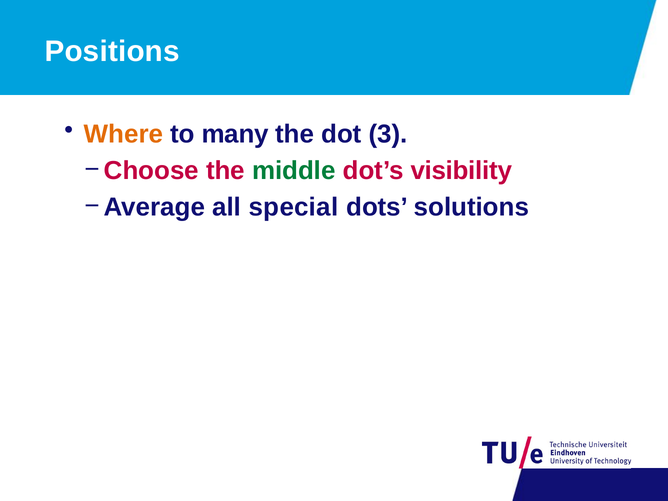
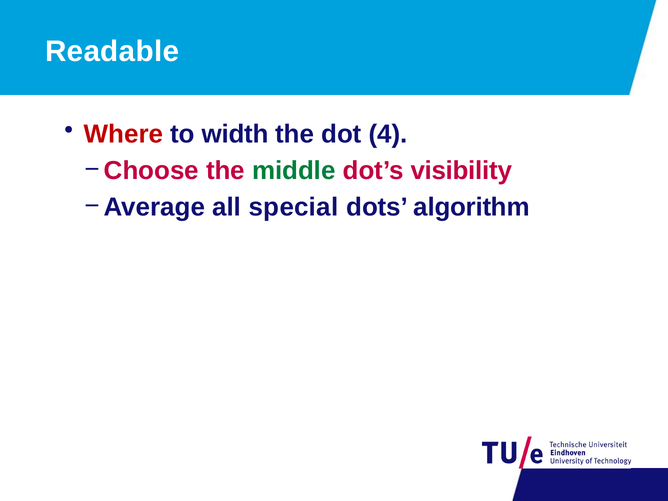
Positions: Positions -> Readable (112, 52)
Where colour: orange -> red (123, 134)
many: many -> width (235, 134)
3: 3 -> 4 (388, 134)
solutions: solutions -> algorithm (472, 207)
